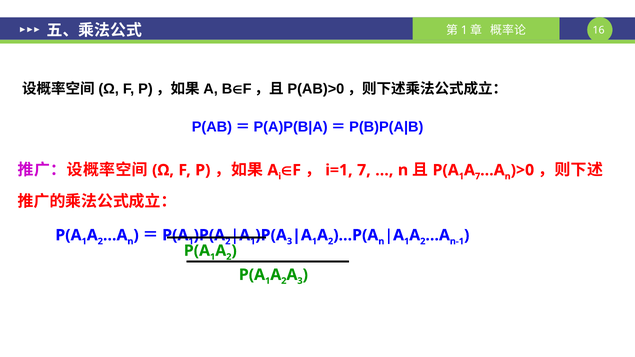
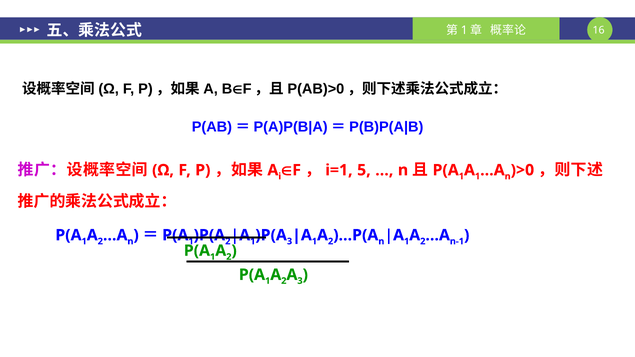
7: 7 -> 5 (364, 170)
7: 7 -> 1 (478, 176)
